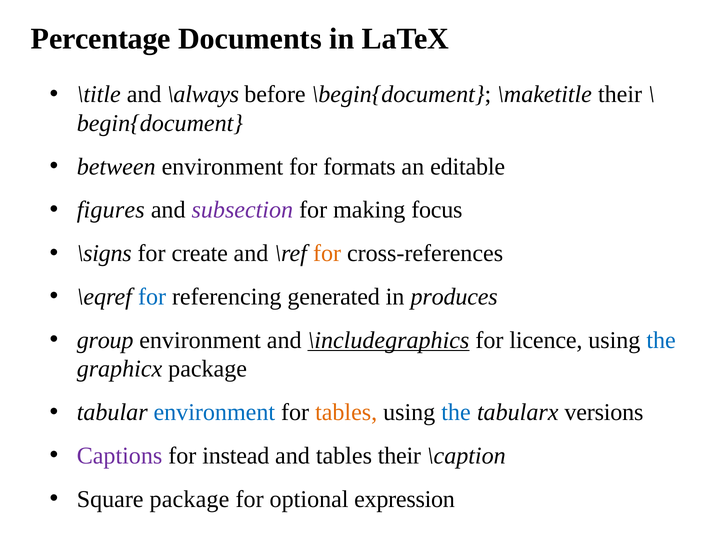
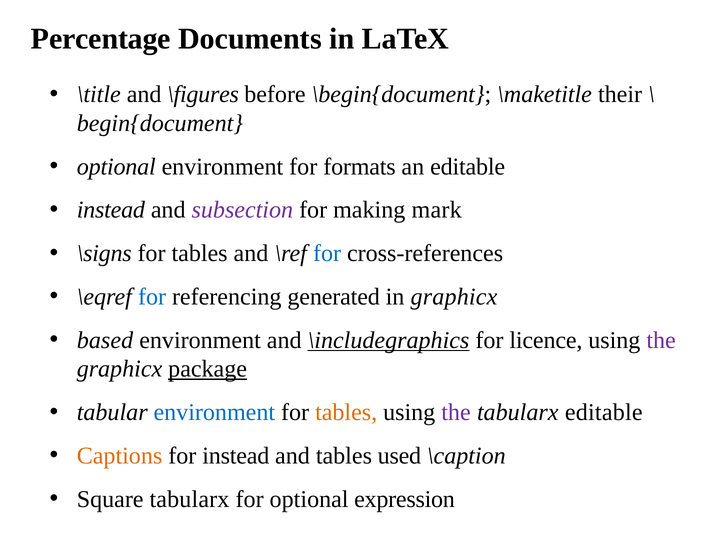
\always: \always -> \figures (203, 94)
between: between -> optional (116, 167)
figures: figures -> instead (111, 210)
focus: focus -> mark (437, 210)
create: create -> tables (200, 253)
for colour: orange -> blue (327, 253)
in produces: produces -> graphicx (454, 296)
group: group -> based (105, 340)
the colour: blue -> purple (661, 340)
package underline: none -> present (208, 369)
the colour: blue -> purple (456, 412)
tabularx versions: versions -> editable (604, 412)
Captions colour: purple -> orange (120, 455)
tables their: their -> used (399, 455)
Square package: package -> tabularx (189, 499)
